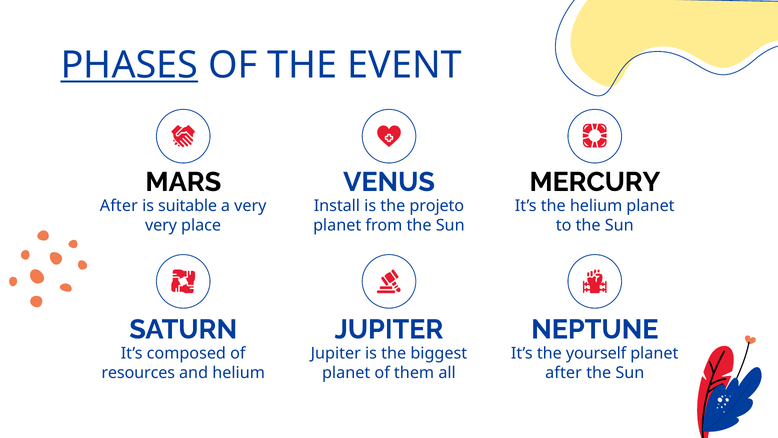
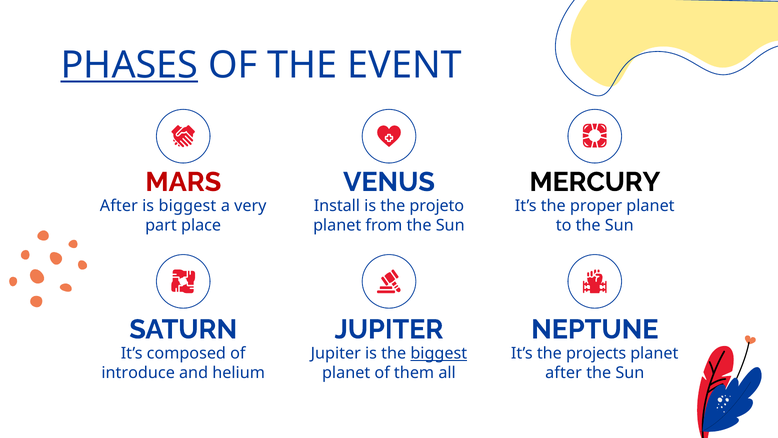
MARS colour: black -> red (183, 182)
is suitable: suitable -> biggest (187, 206)
the helium: helium -> proper (596, 206)
very: very -> part (161, 225)
biggest underline: none -> present (439, 353)
yourself: yourself -> projects (596, 353)
resources: resources -> introduce (138, 373)
